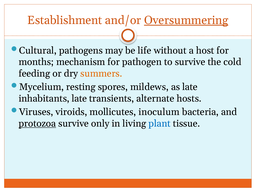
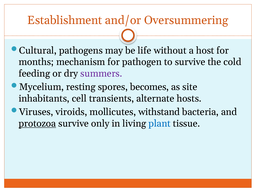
Oversummering underline: present -> none (186, 20)
summers colour: orange -> purple (101, 74)
mildews: mildews -> becomes (150, 87)
as late: late -> site (190, 87)
inhabitants late: late -> cell (79, 98)
inoculum: inoculum -> withstand (159, 112)
